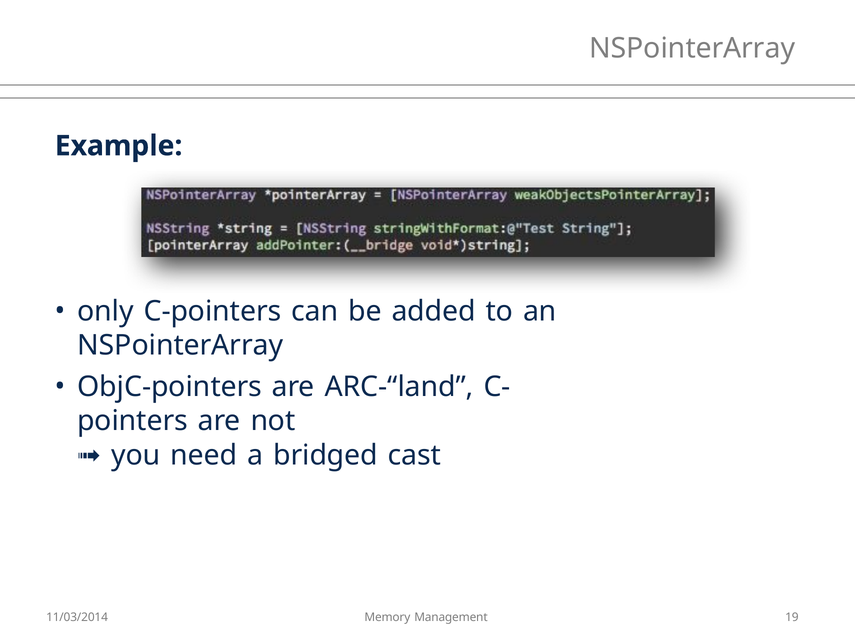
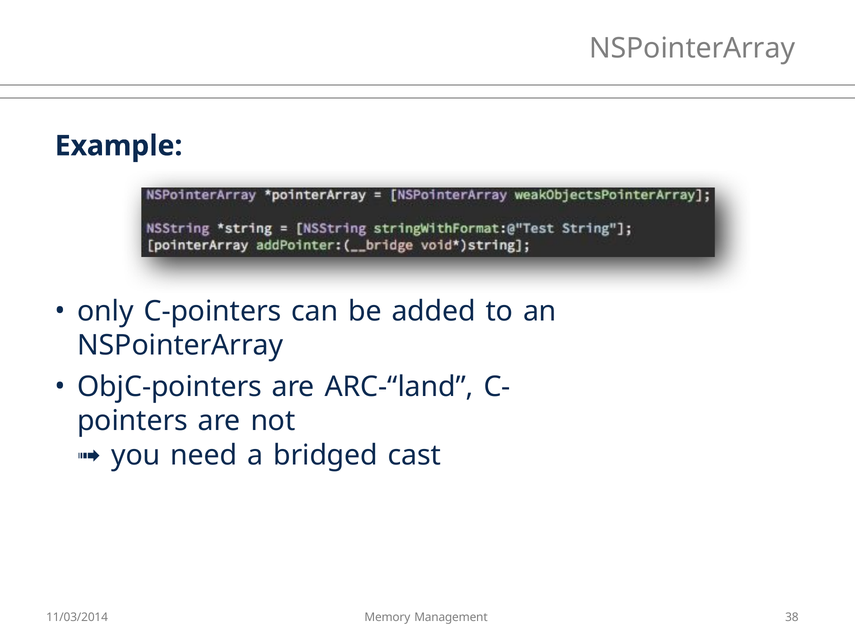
19: 19 -> 38 (792, 616)
